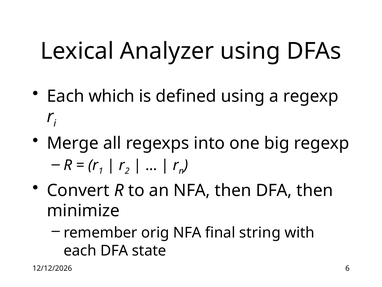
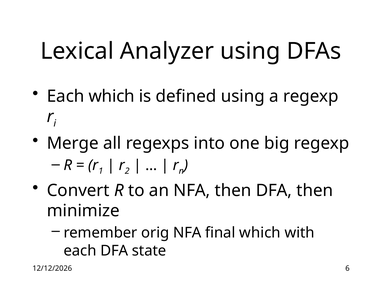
final string: string -> which (260, 232)
